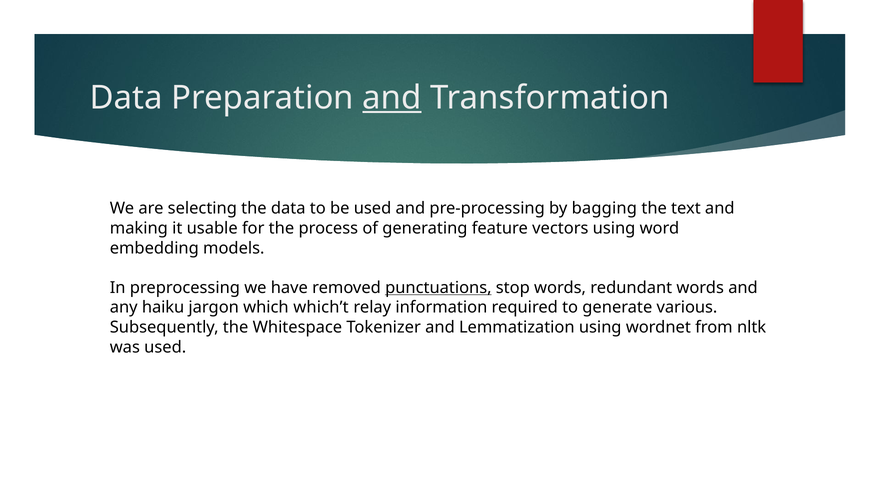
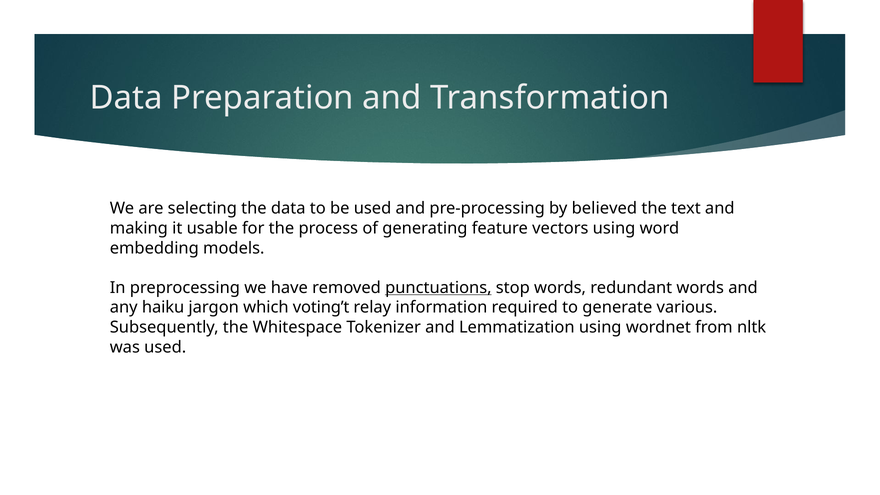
and underline: present -> none (392, 98)
bagging: bagging -> believed (604, 208)
which’t: which’t -> voting’t (321, 307)
